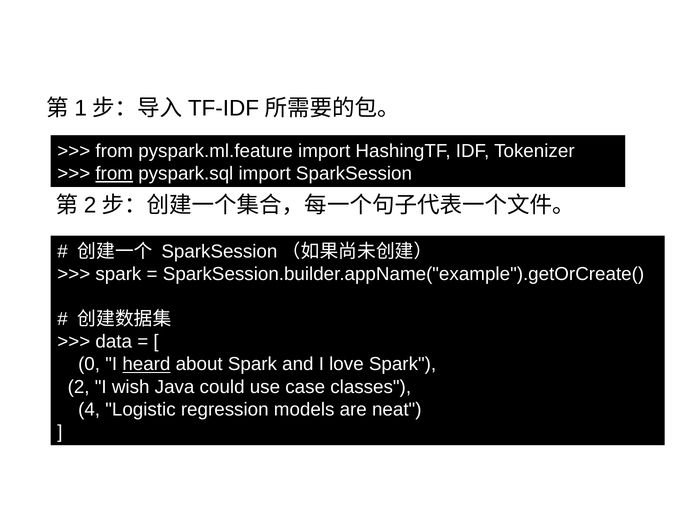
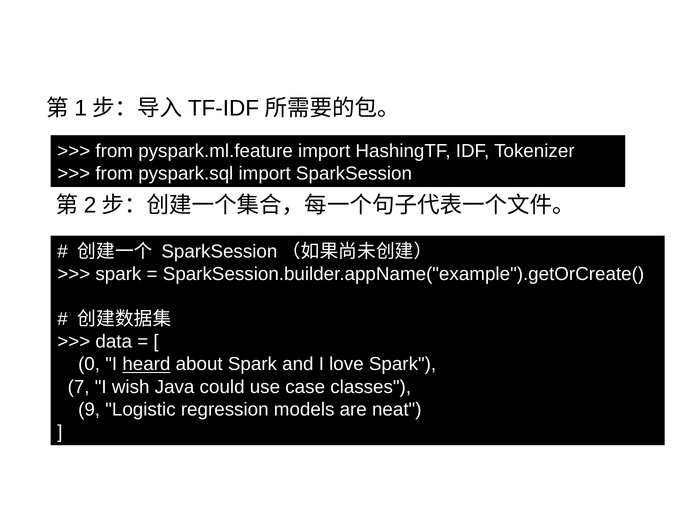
from underline: present -> none (114, 174)
2: 2 -> 7 (79, 387)
4: 4 -> 9 (89, 409)
